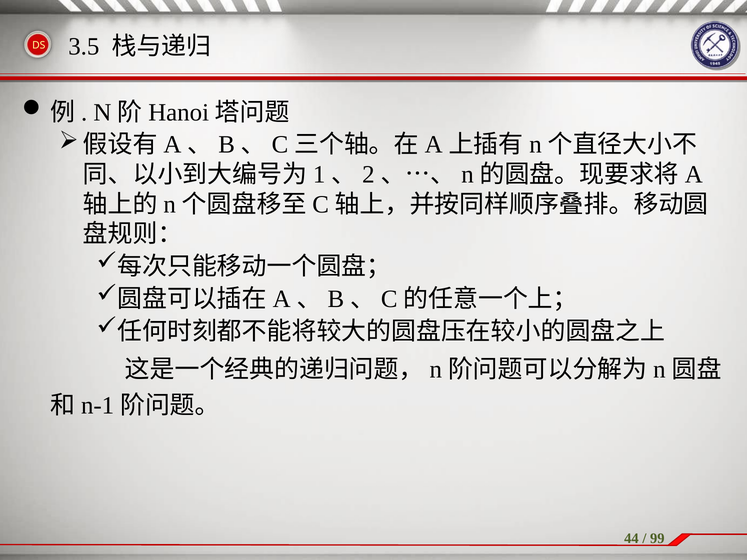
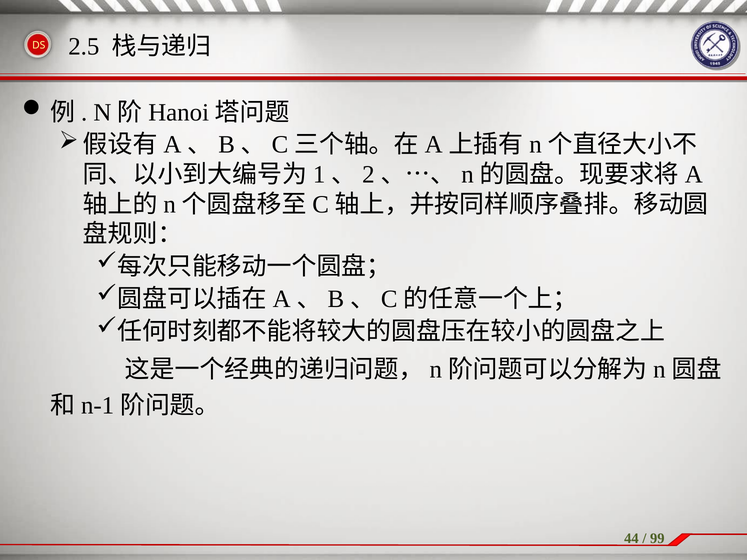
3.5: 3.5 -> 2.5 (84, 46)
